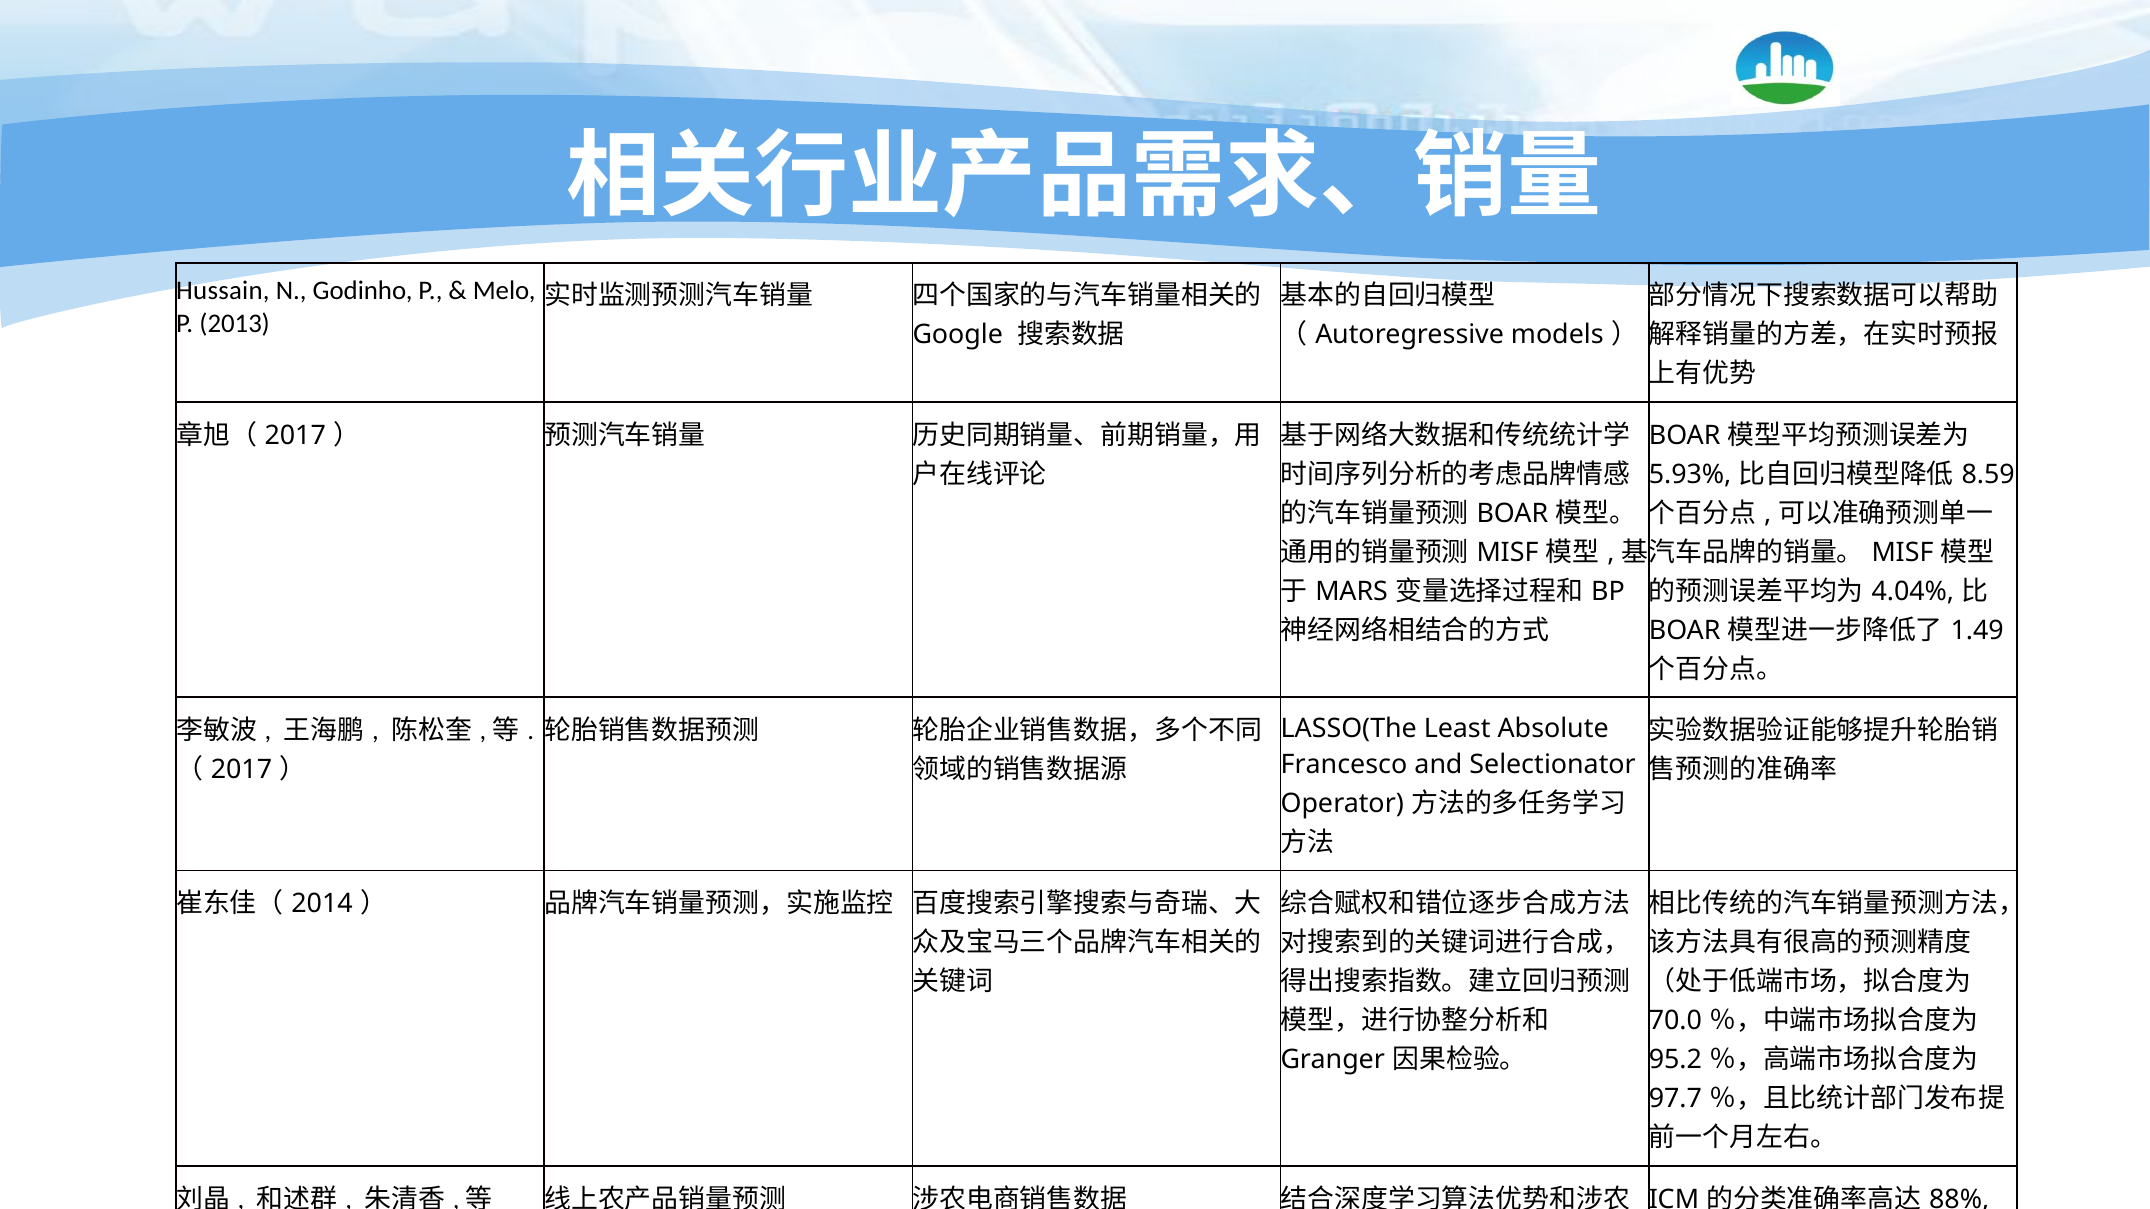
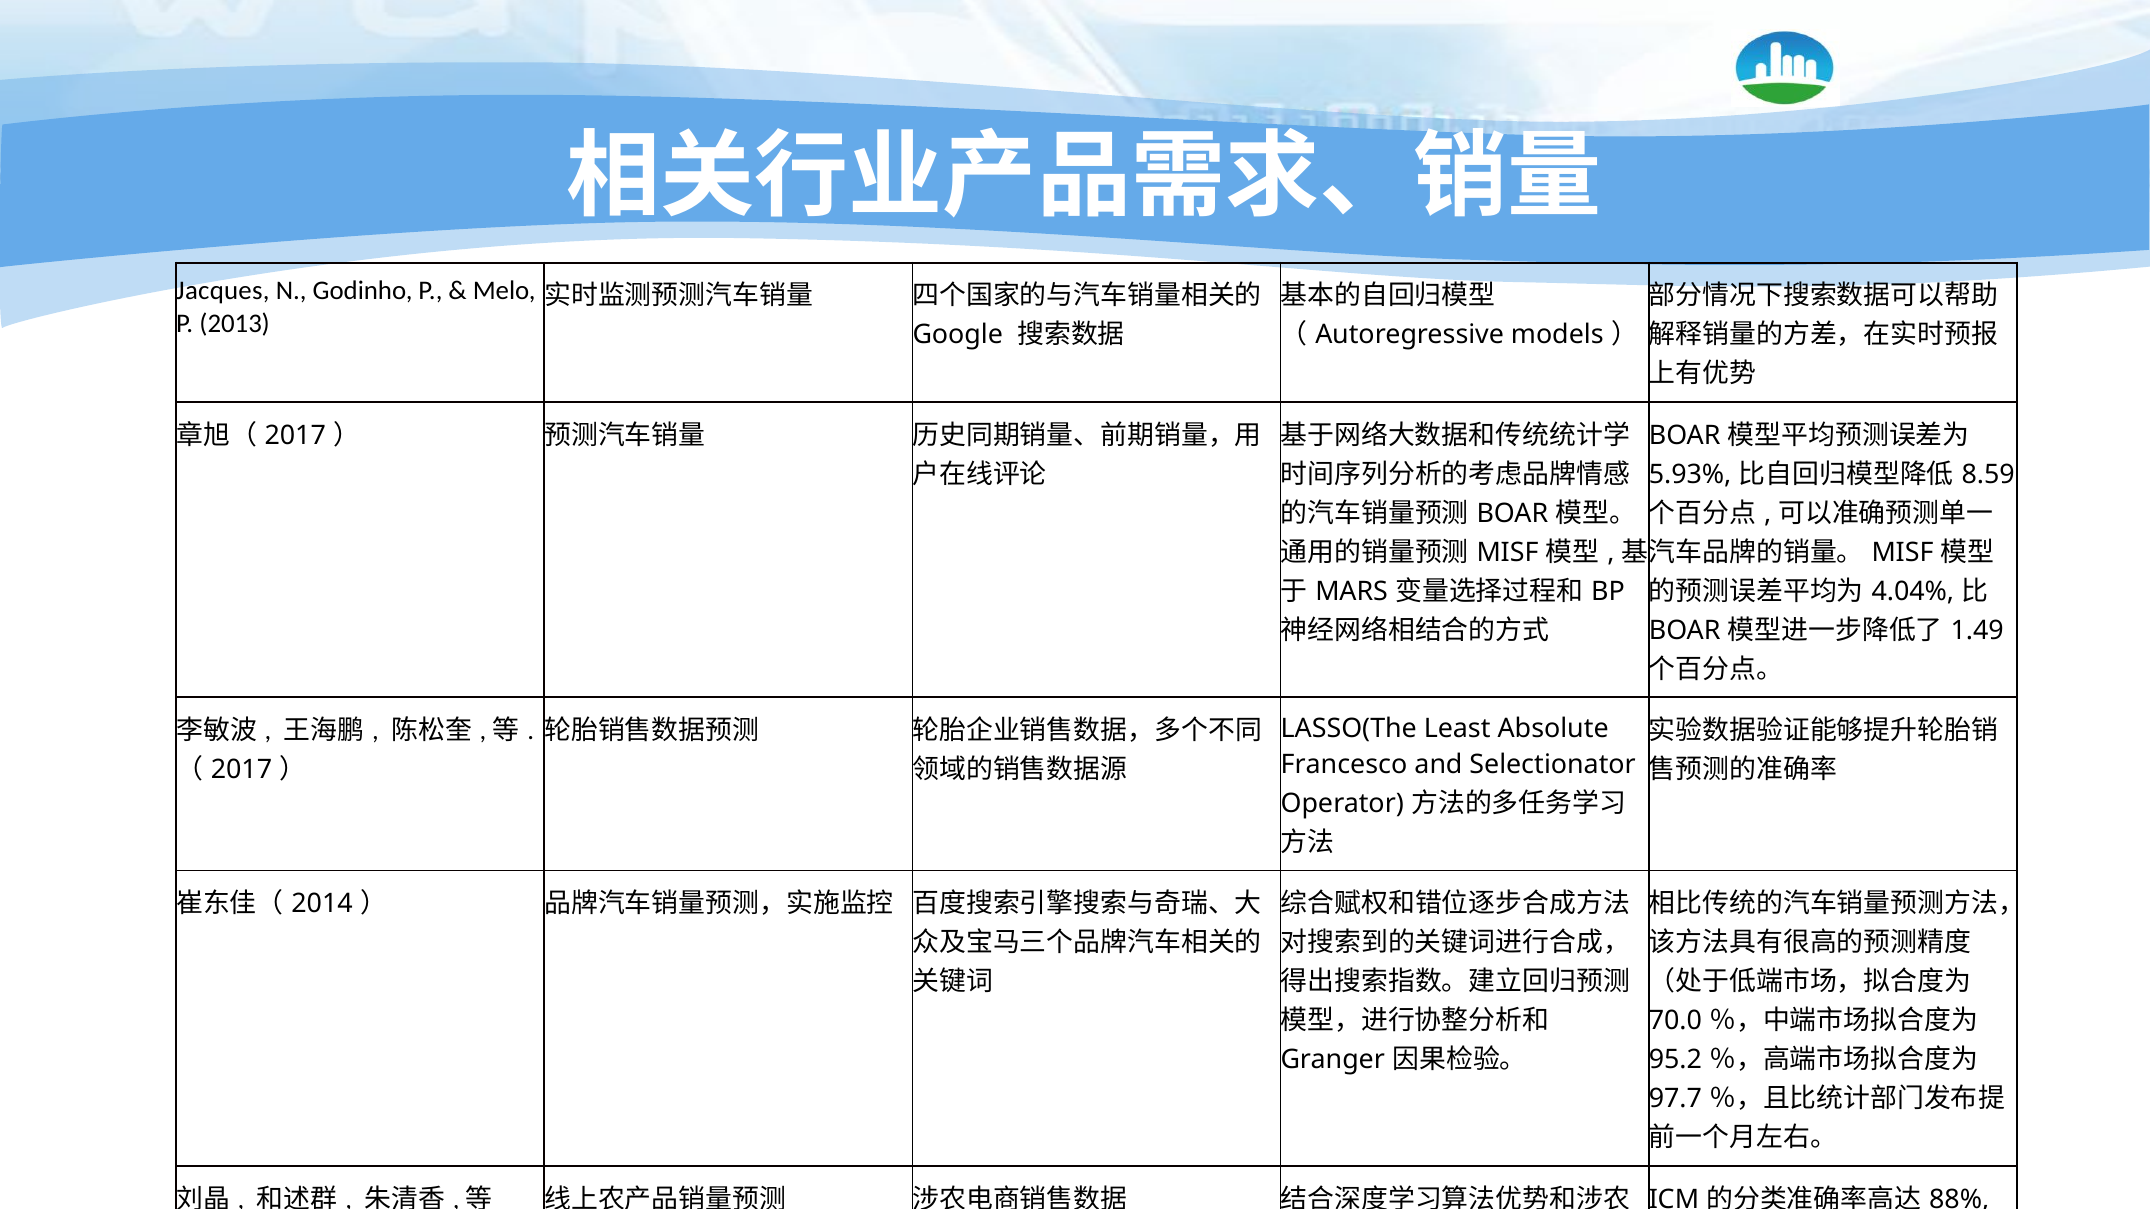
Hussain: Hussain -> Jacques (223, 291)
